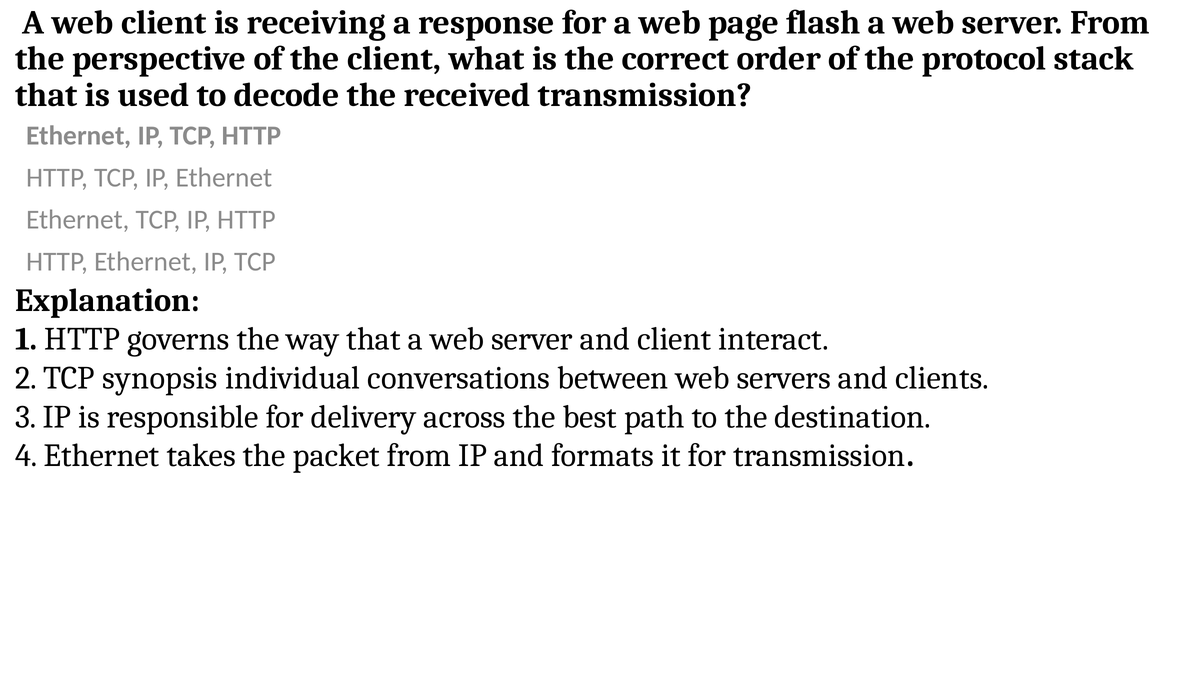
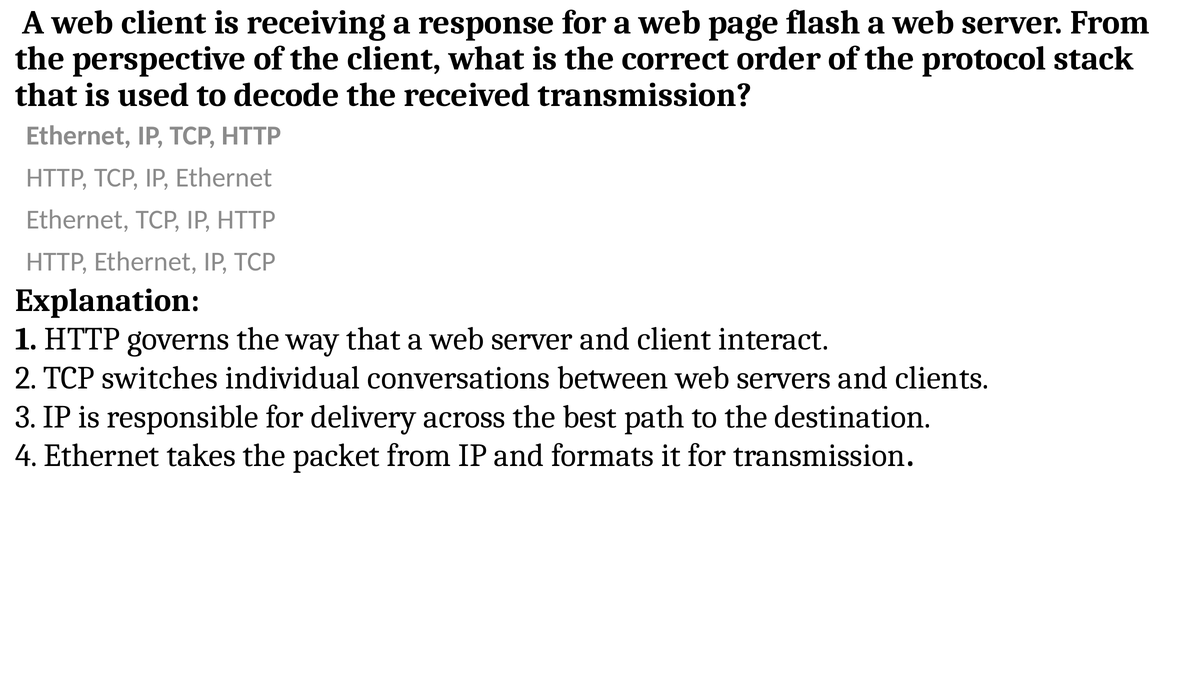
synopsis: synopsis -> switches (160, 378)
